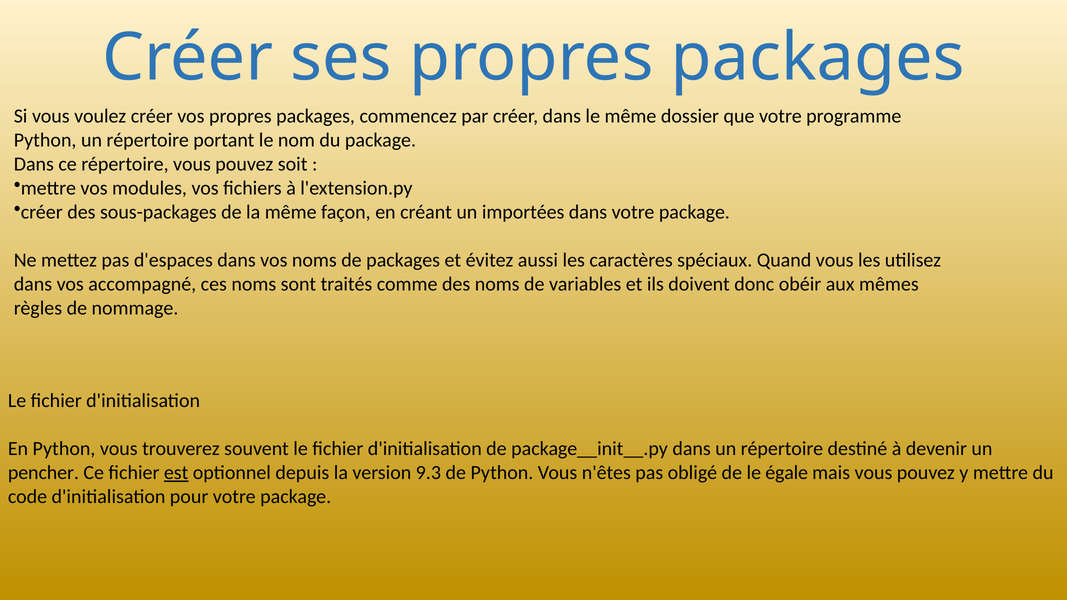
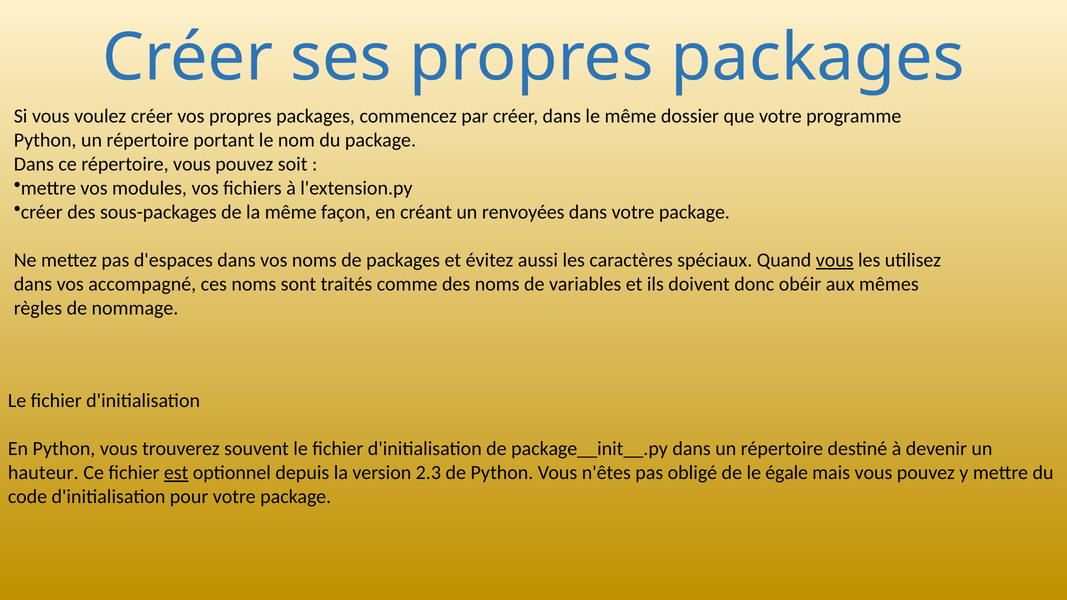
importées: importées -> renvoyées (523, 212)
vous underline: none -> present (835, 260)
pencher: pencher -> hauteur (43, 473)
9.3: 9.3 -> 2.3 (428, 473)
